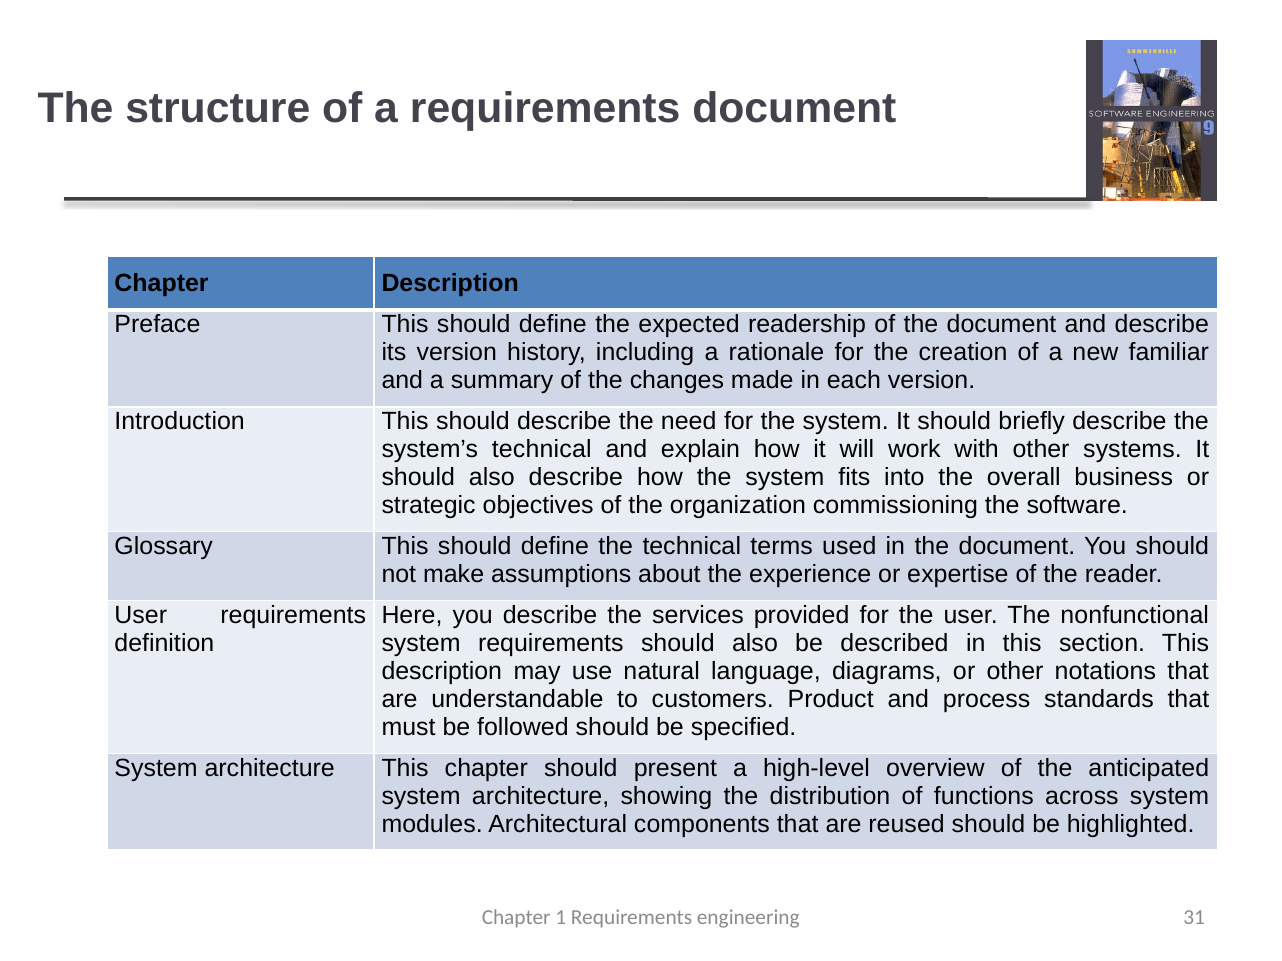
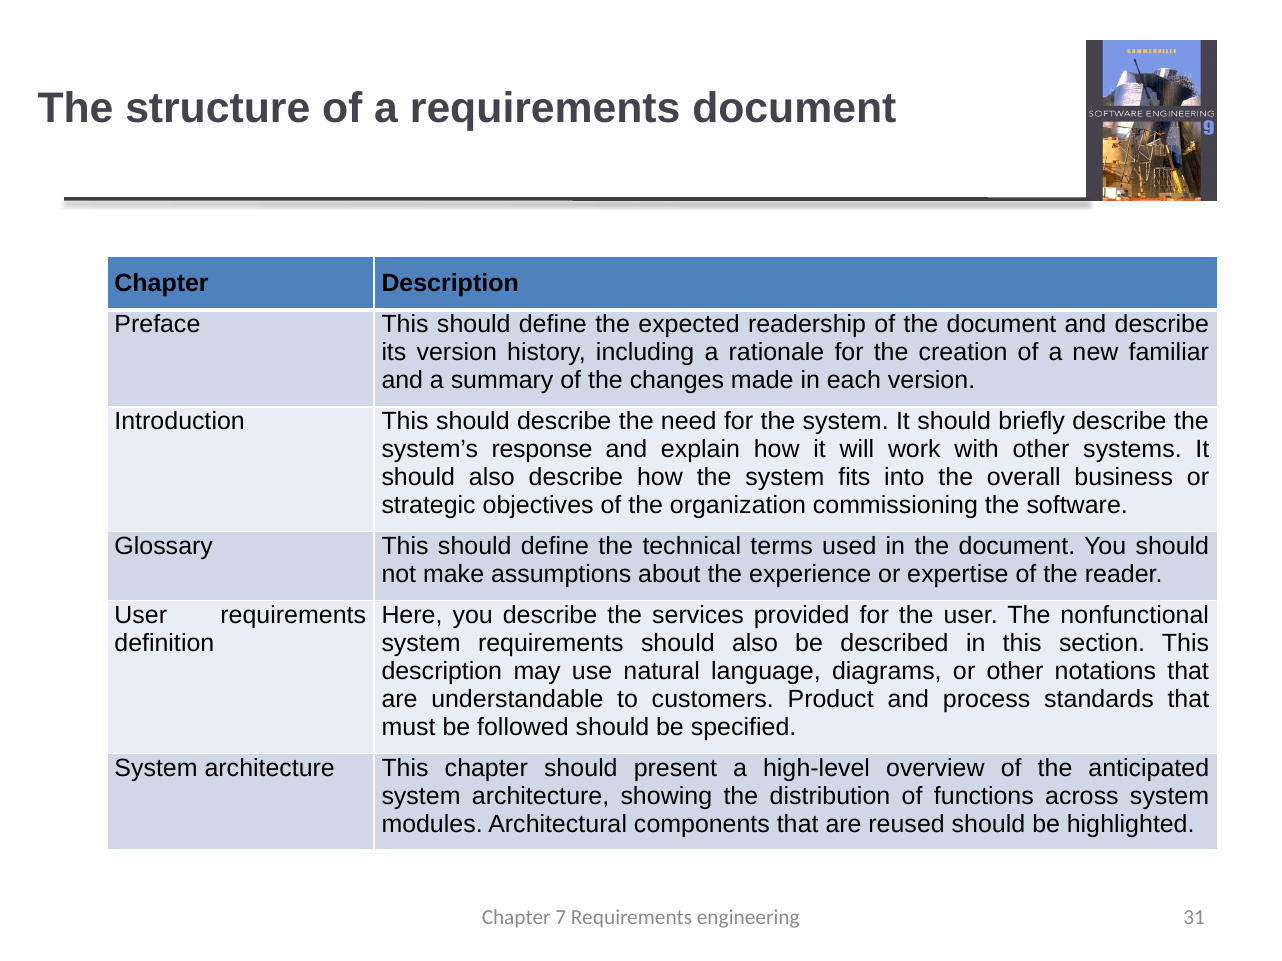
system’s technical: technical -> response (542, 449)
1: 1 -> 7 (561, 918)
